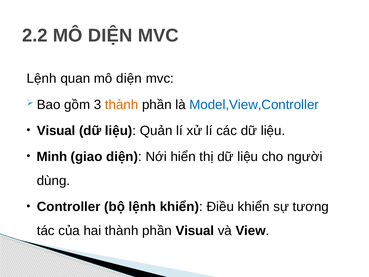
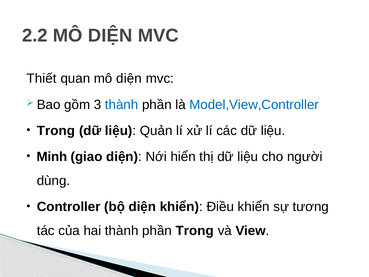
Lệnh: Lệnh -> Thiết (42, 79)
thành colour: orange -> blue (122, 105)
Visual: Visual -> Trong (56, 131)
bộ lệnh: lệnh -> diện (142, 207)
phần Visual: Visual -> Trong (195, 231)
